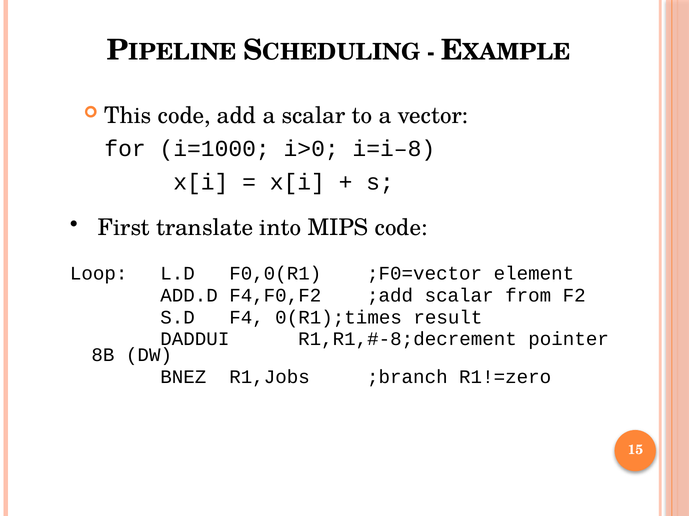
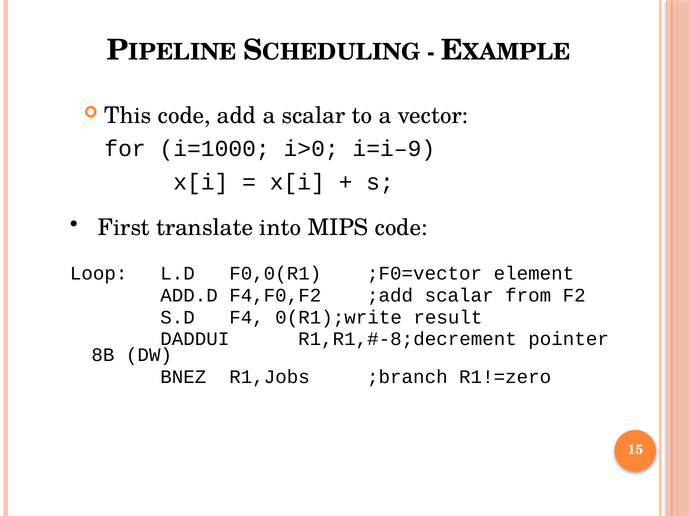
i=i–8: i=i–8 -> i=i–9 (394, 149)
0(R1);times: 0(R1);times -> 0(R1);write (339, 318)
